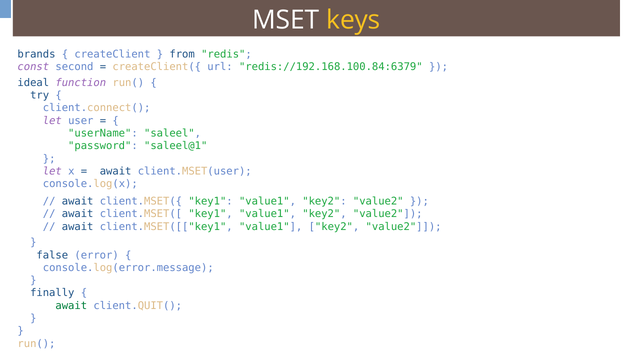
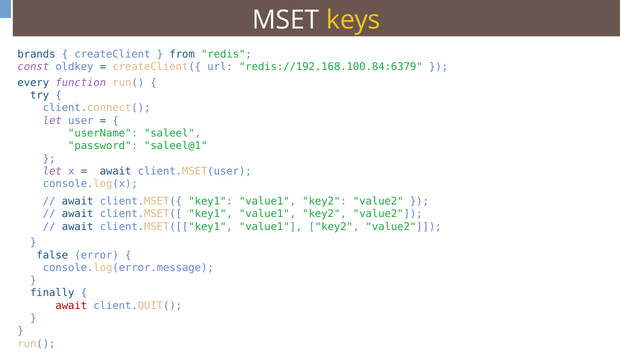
second: second -> oldkey (74, 67)
ideal: ideal -> every (33, 83)
await colour: green -> red (71, 306)
